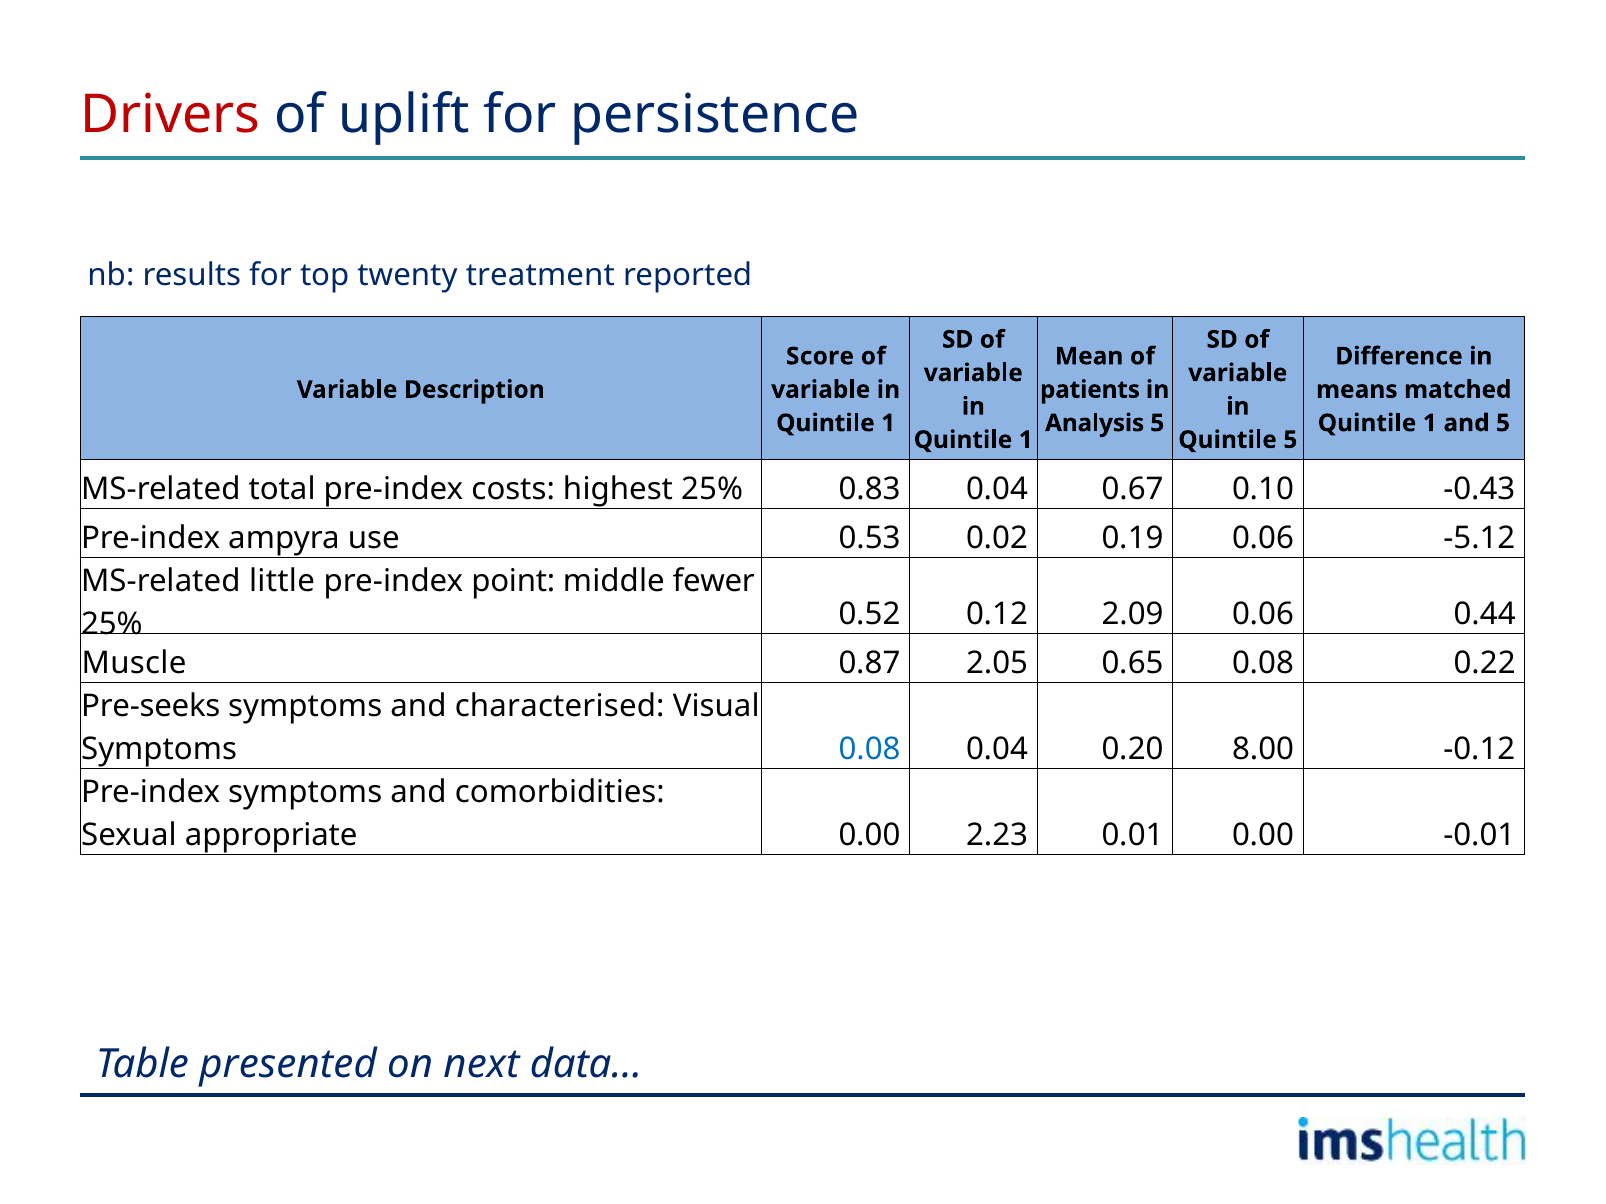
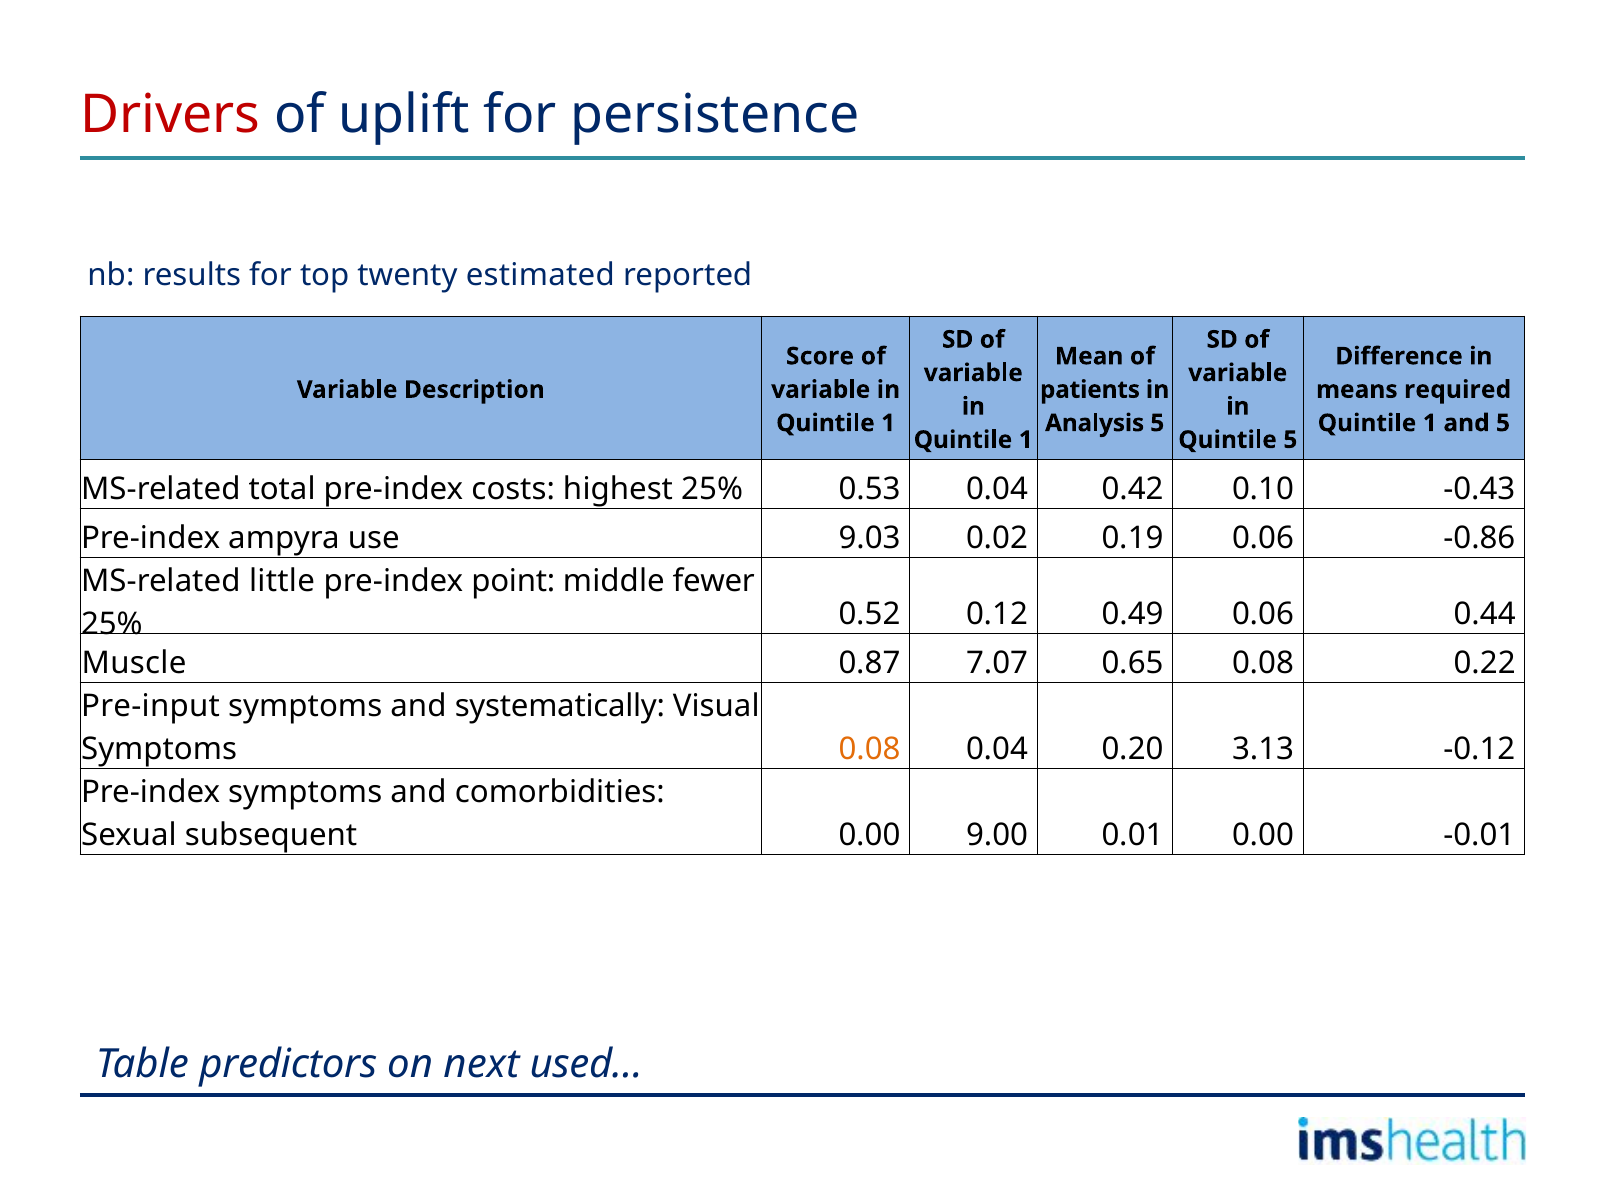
treatment: treatment -> estimated (540, 275)
matched: matched -> required (1458, 390)
0.83: 0.83 -> 0.53 (870, 489)
0.67: 0.67 -> 0.42 (1133, 489)
0.53: 0.53 -> 9.03 (870, 538)
-5.12: -5.12 -> -0.86 (1479, 538)
2.09: 2.09 -> 0.49 (1133, 614)
2.05: 2.05 -> 7.07 (997, 663)
Pre-seeks: Pre-seeks -> Pre-input (151, 707)
characterised: characterised -> systematically (560, 707)
0.08 colour: blue -> orange (870, 749)
8.00: 8.00 -> 3.13 (1263, 749)
appropriate: appropriate -> subsequent (271, 835)
2.23: 2.23 -> 9.00 (997, 835)
presented: presented -> predictors (288, 1065)
data…: data… -> used… (586, 1065)
